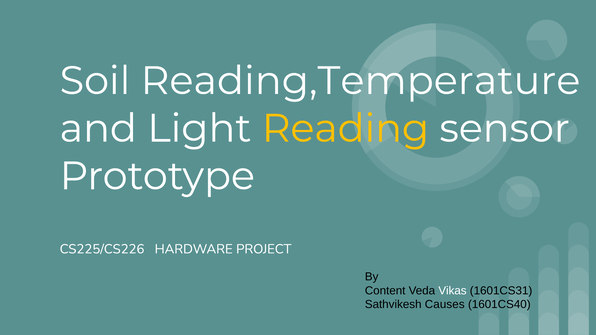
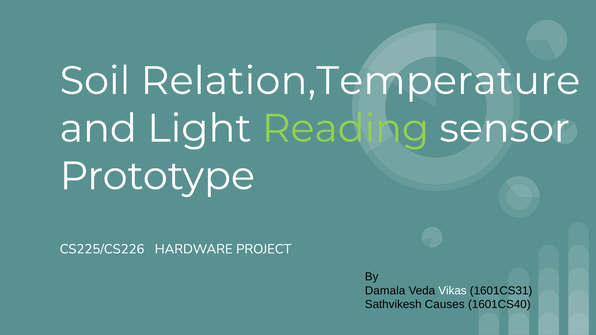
Reading,Temperature: Reading,Temperature -> Relation,Temperature (360, 81)
Reading colour: yellow -> light green (345, 129)
Content: Content -> Damala (385, 291)
